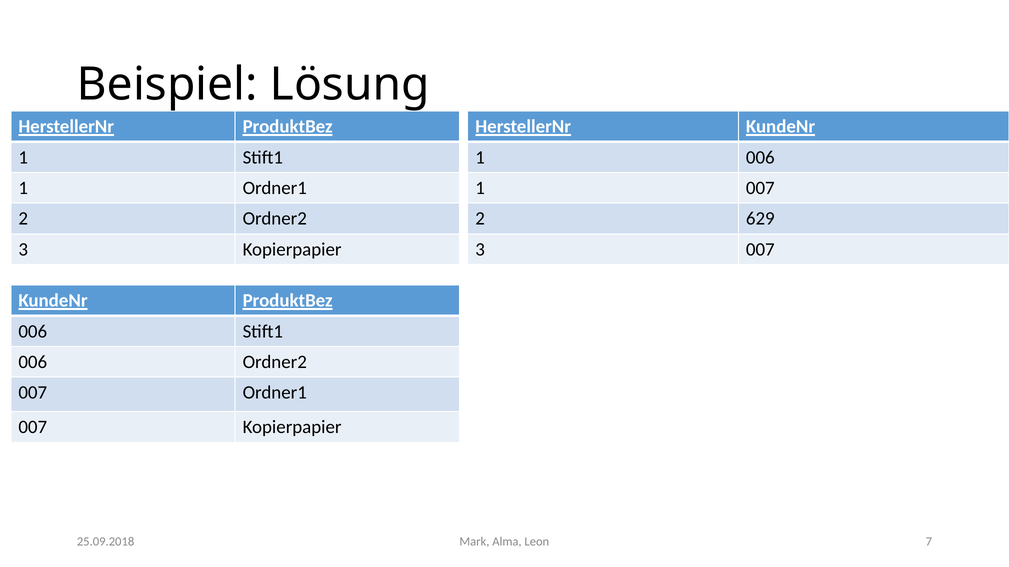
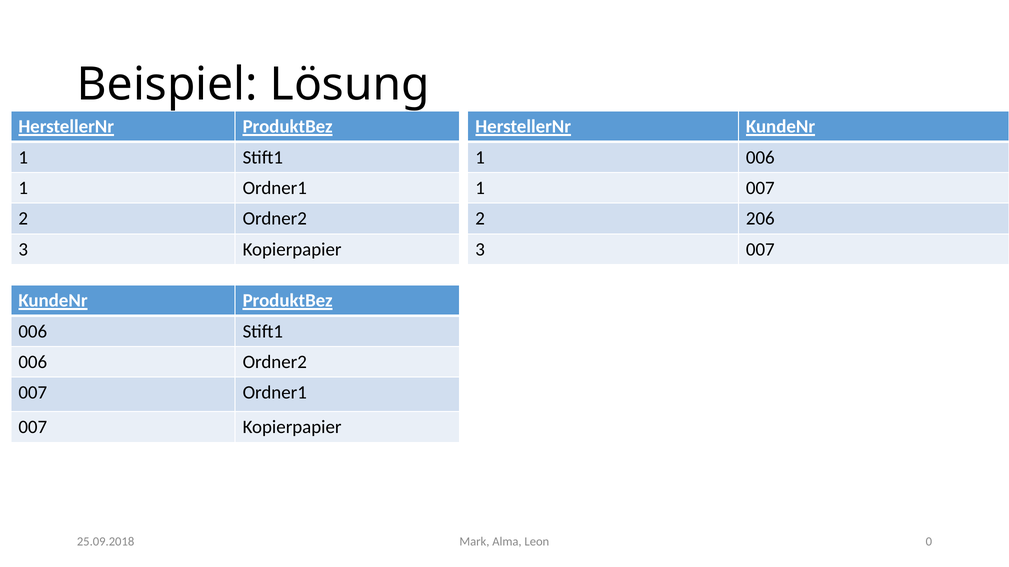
629: 629 -> 206 (760, 219)
7: 7 -> 0 (929, 542)
